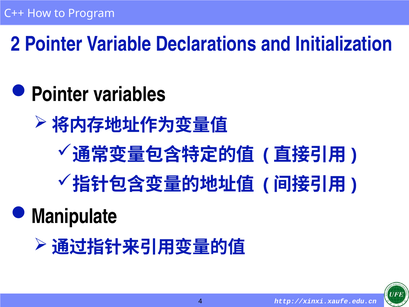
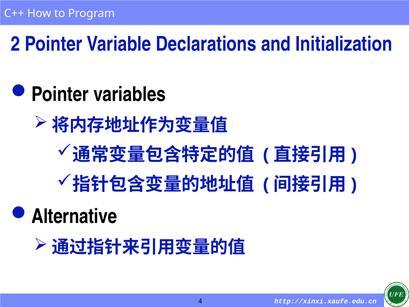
Manipulate: Manipulate -> Alternative (74, 216)
